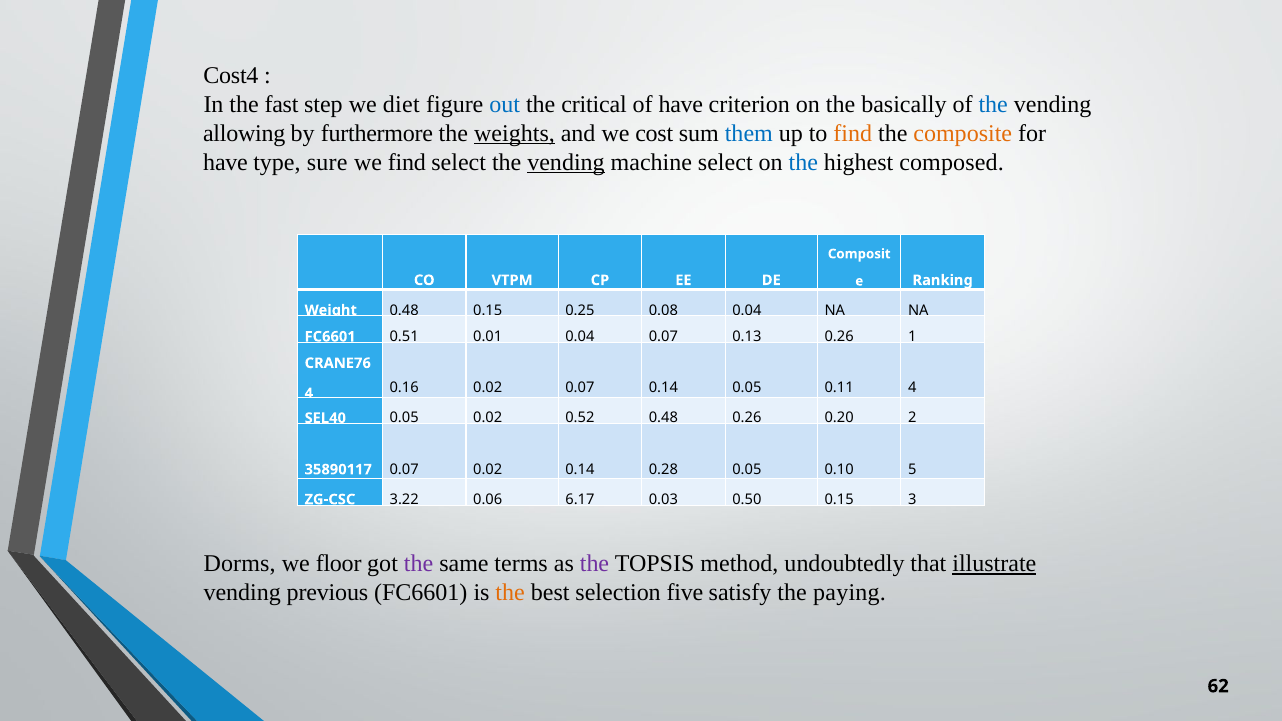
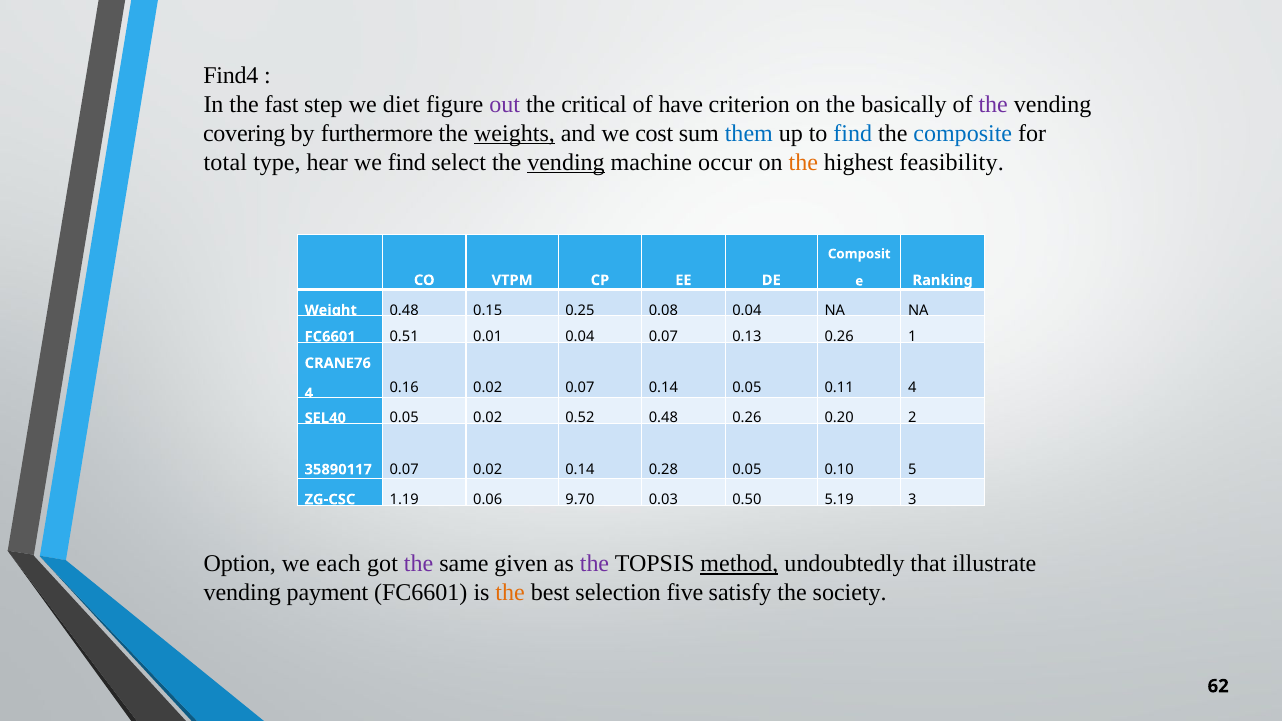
Cost4: Cost4 -> Find4 (231, 76)
out colour: blue -> purple (505, 105)
the colour: blue -> purple (993, 105)
allowing: allowing -> covering (244, 133)
find colour: orange -> blue (853, 133)
composite colour: orange -> blue (963, 133)
have: have -> total (225, 162)
sure: sure -> hear (327, 162)
machine select: select -> occur (725, 162)
the colour: blue -> orange (803, 162)
composed: composed -> feasibility (952, 162)
3.22: 3.22 -> 1.19 (404, 500)
6.17: 6.17 -> 9.70 (580, 500)
0.50 0.15: 0.15 -> 5.19 (839, 500)
Dorms: Dorms -> Option (240, 564)
floor: floor -> each (338, 564)
terms: terms -> given (521, 564)
method underline: none -> present (739, 564)
illustrate underline: present -> none (994, 564)
previous: previous -> payment (328, 593)
paying: paying -> society (850, 593)
